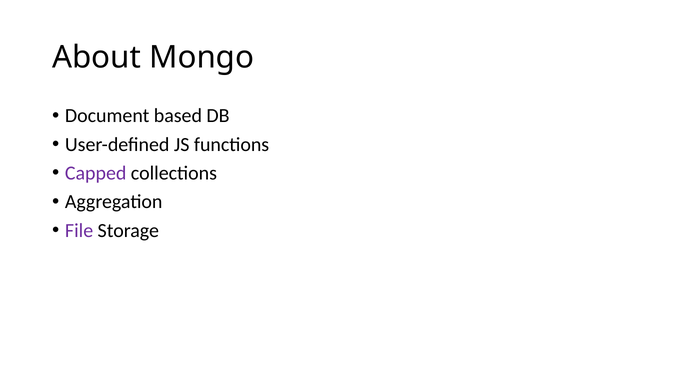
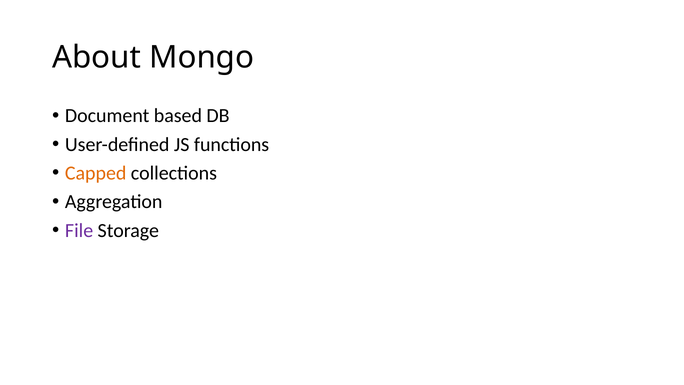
Capped colour: purple -> orange (96, 173)
